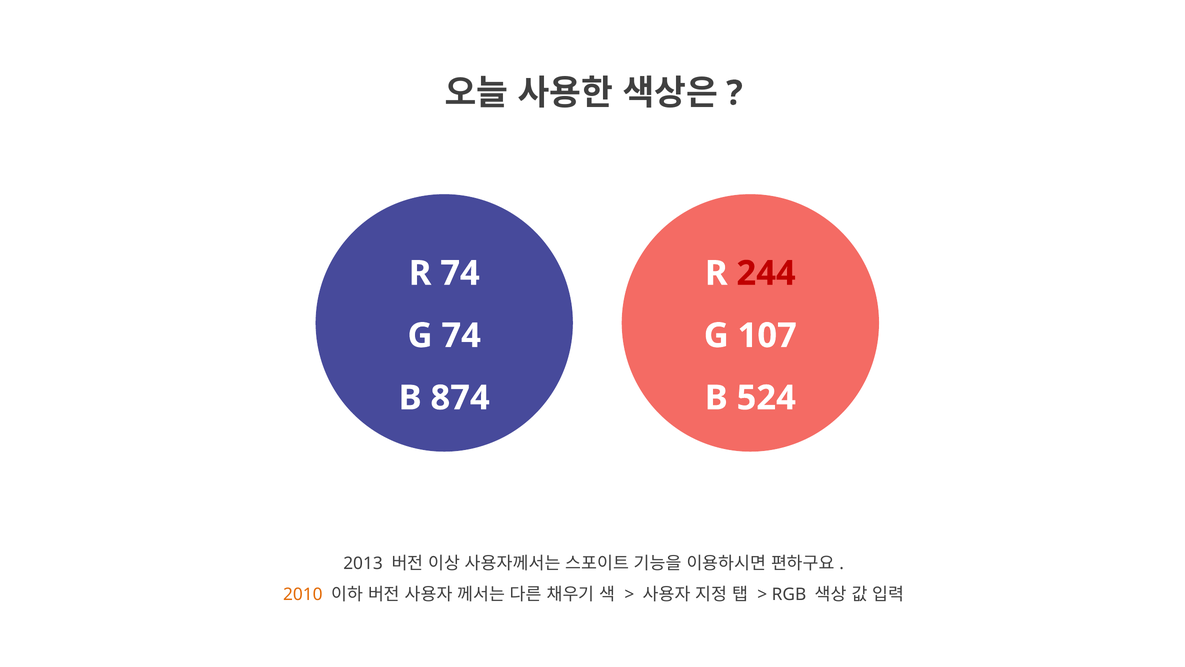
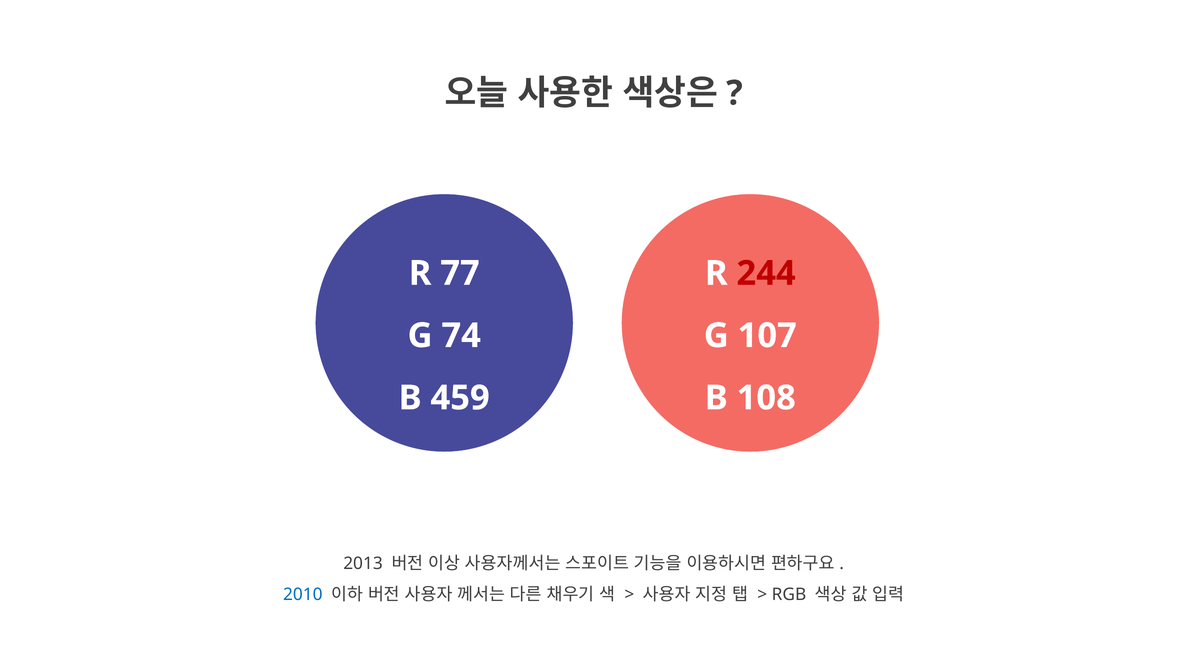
R 74: 74 -> 77 (460, 273)
874: 874 -> 459 (460, 398)
524: 524 -> 108 (766, 398)
2010 colour: orange -> blue (303, 594)
